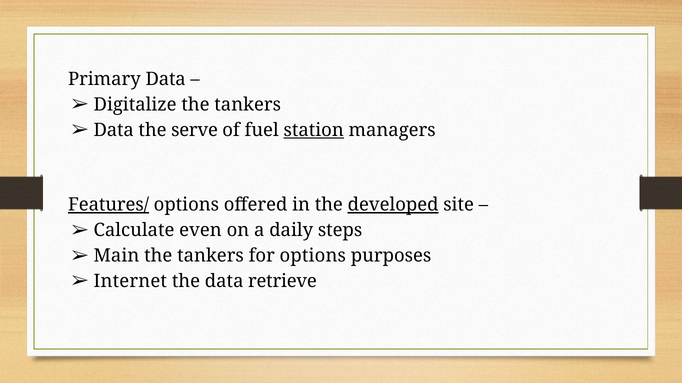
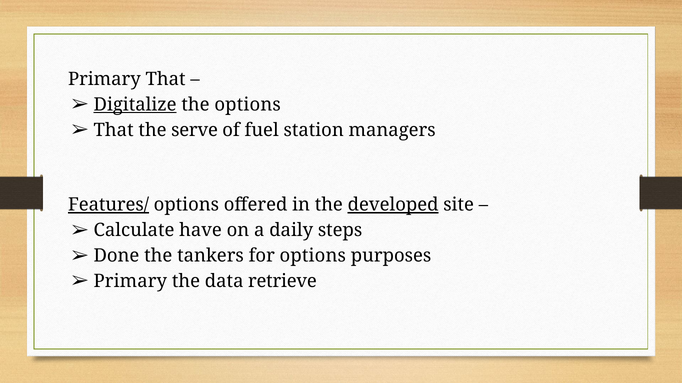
Primary Data: Data -> That (166, 79)
Digitalize underline: none -> present (135, 105)
tankers: tankers -> options (248, 105)
Data: Data -> That (114, 130)
station underline: present -> none (314, 130)
even: even -> have (201, 231)
Main: Main -> Done (116, 256)
Internet: Internet -> Primary (130, 282)
